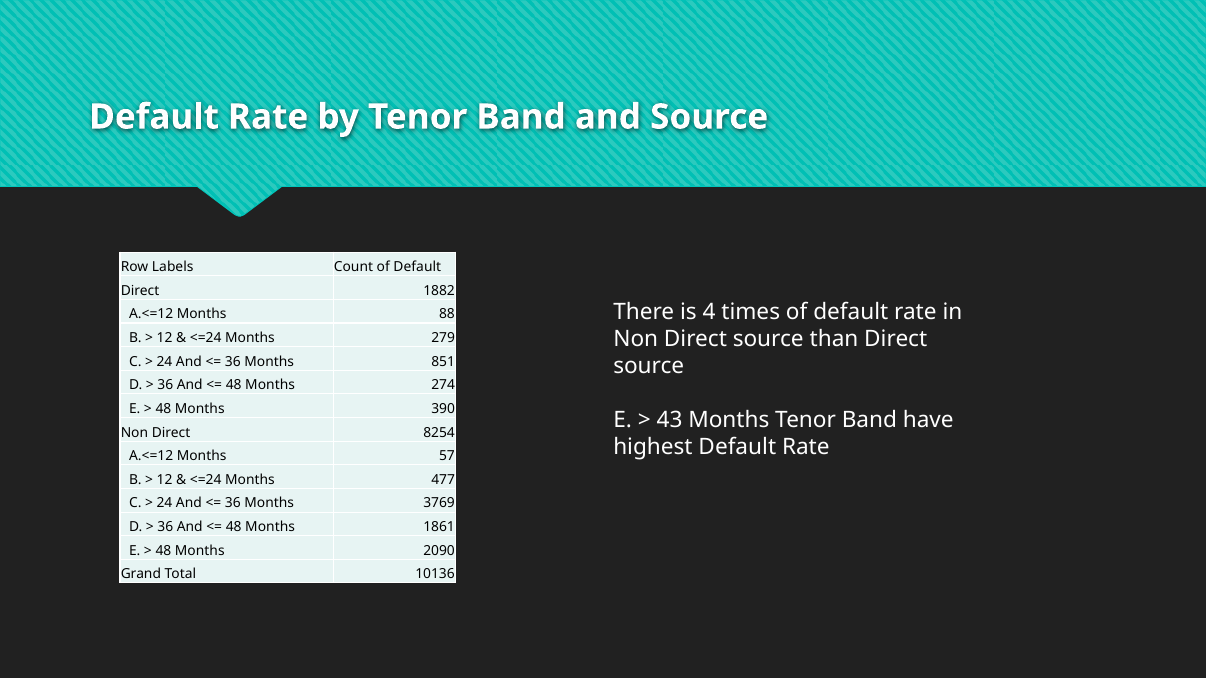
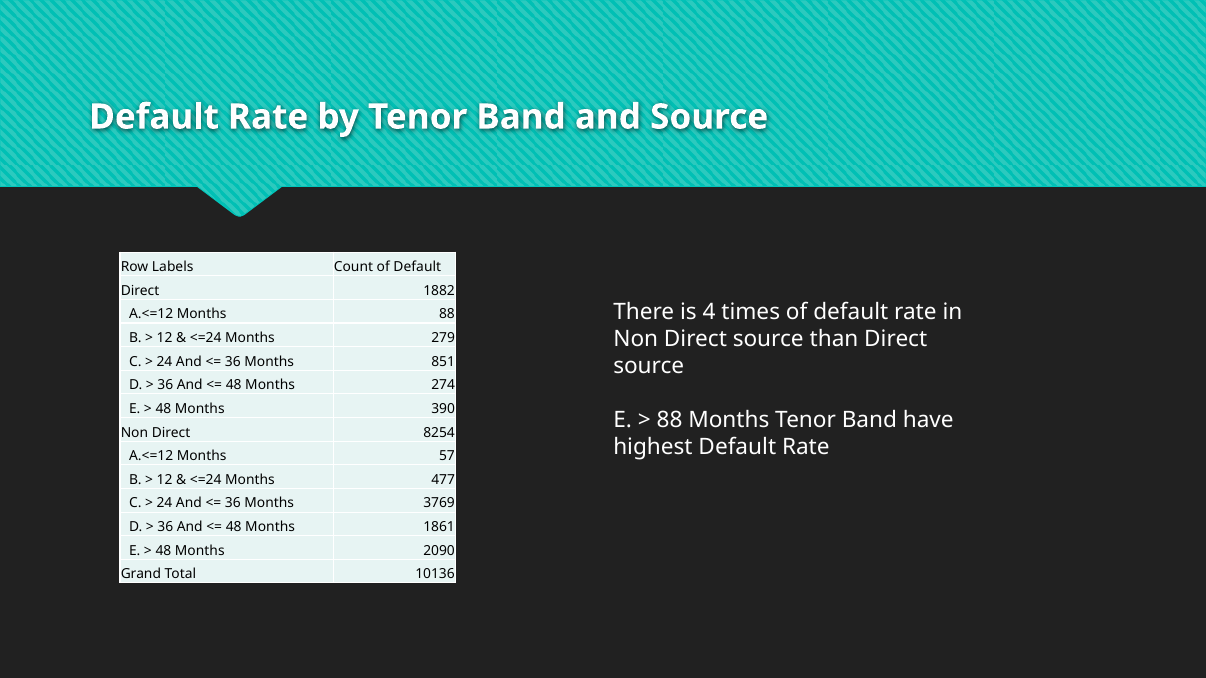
43: 43 -> 88 (670, 420)
